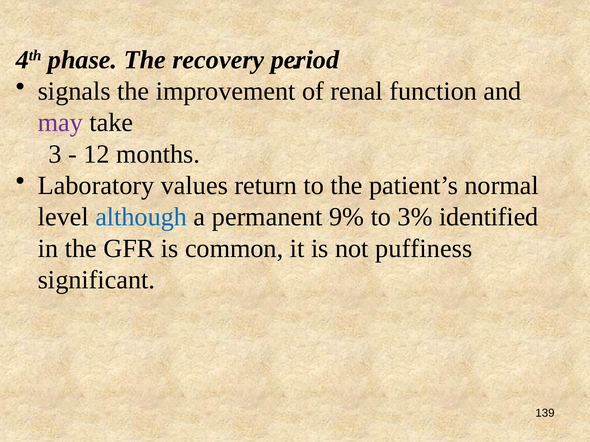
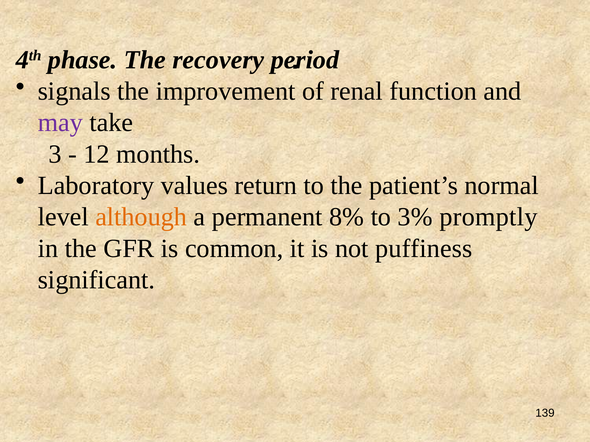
although colour: blue -> orange (141, 217)
9%: 9% -> 8% (347, 217)
identified: identified -> promptly (489, 217)
